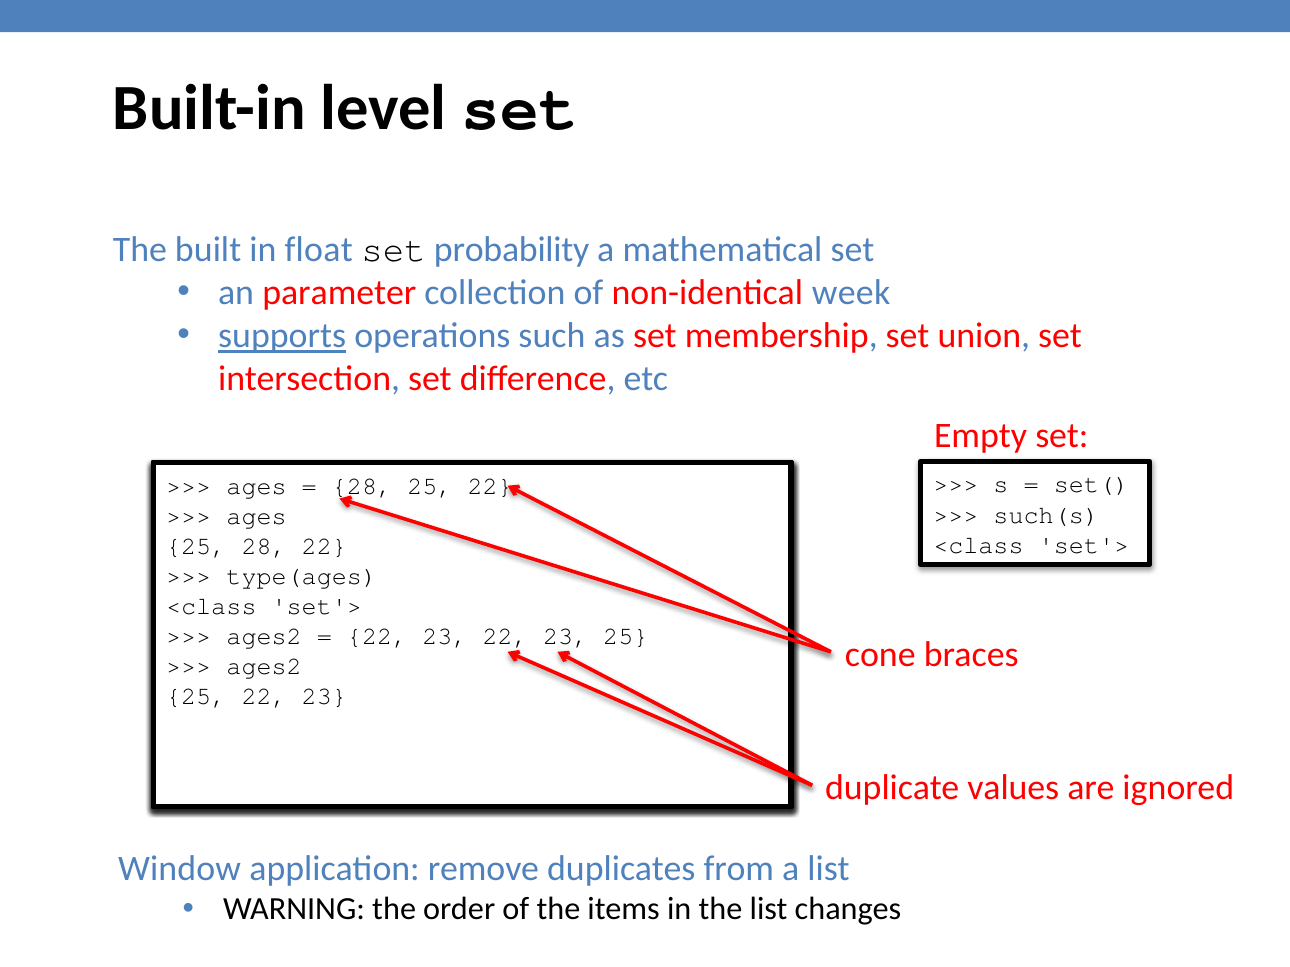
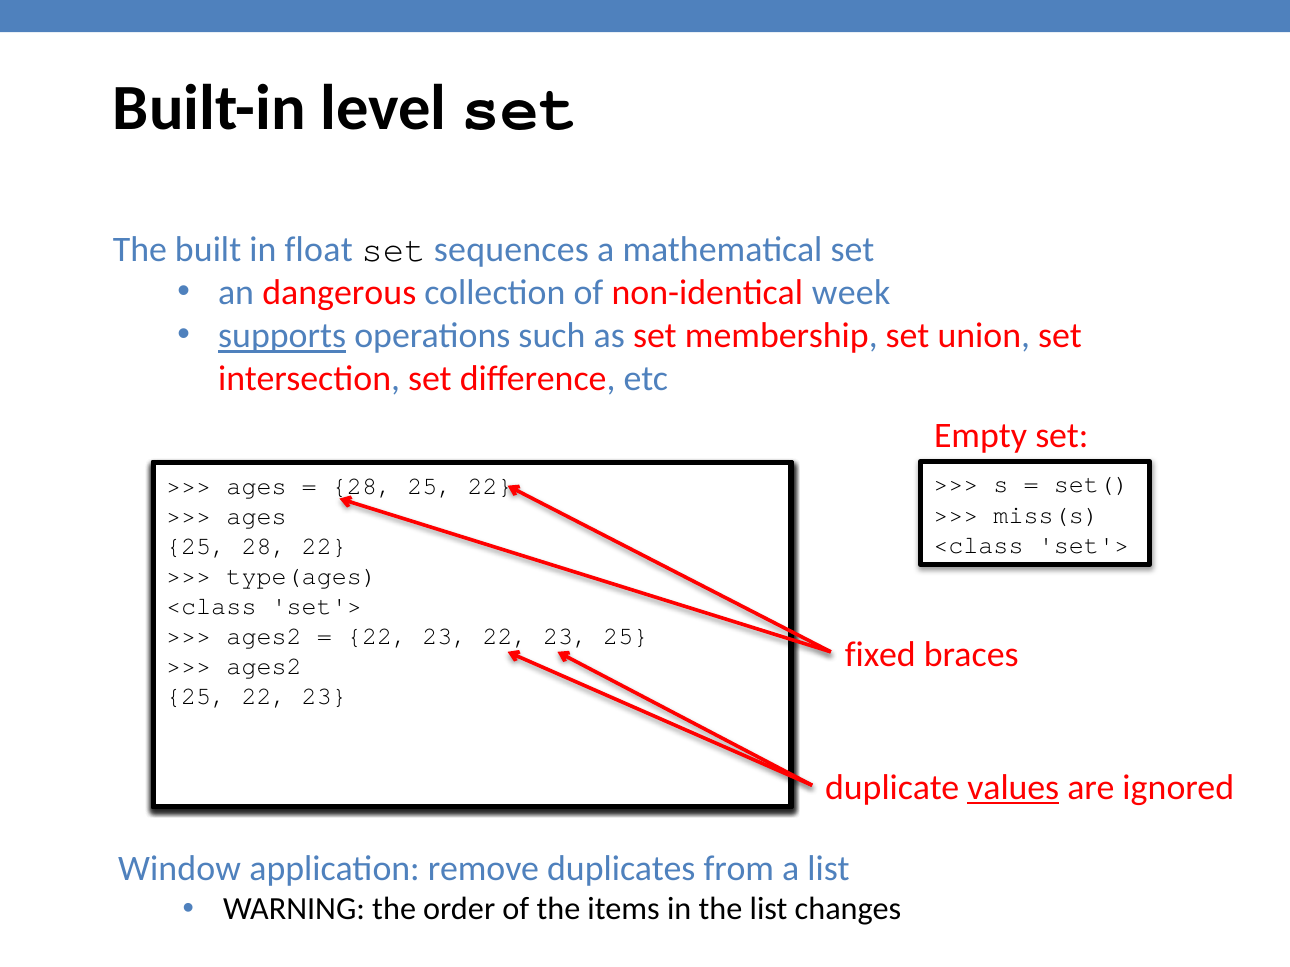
probability: probability -> sequences (511, 250)
parameter: parameter -> dangerous (339, 293)
such(s: such(s -> miss(s (1046, 515)
cone: cone -> fixed (880, 655)
values underline: none -> present (1013, 788)
